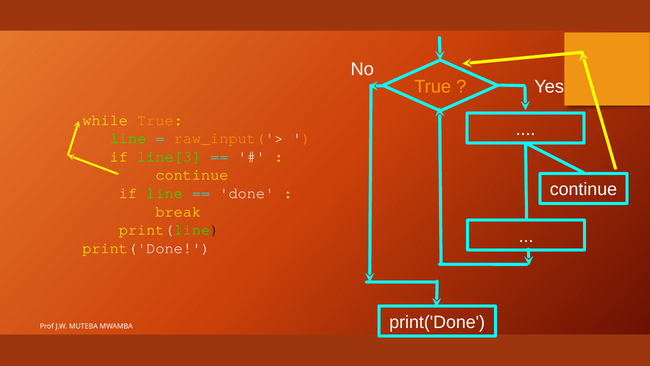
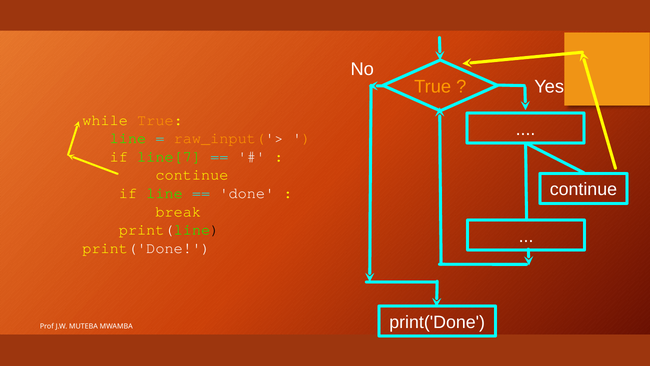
line[3: line[3 -> line[7 (169, 156)
